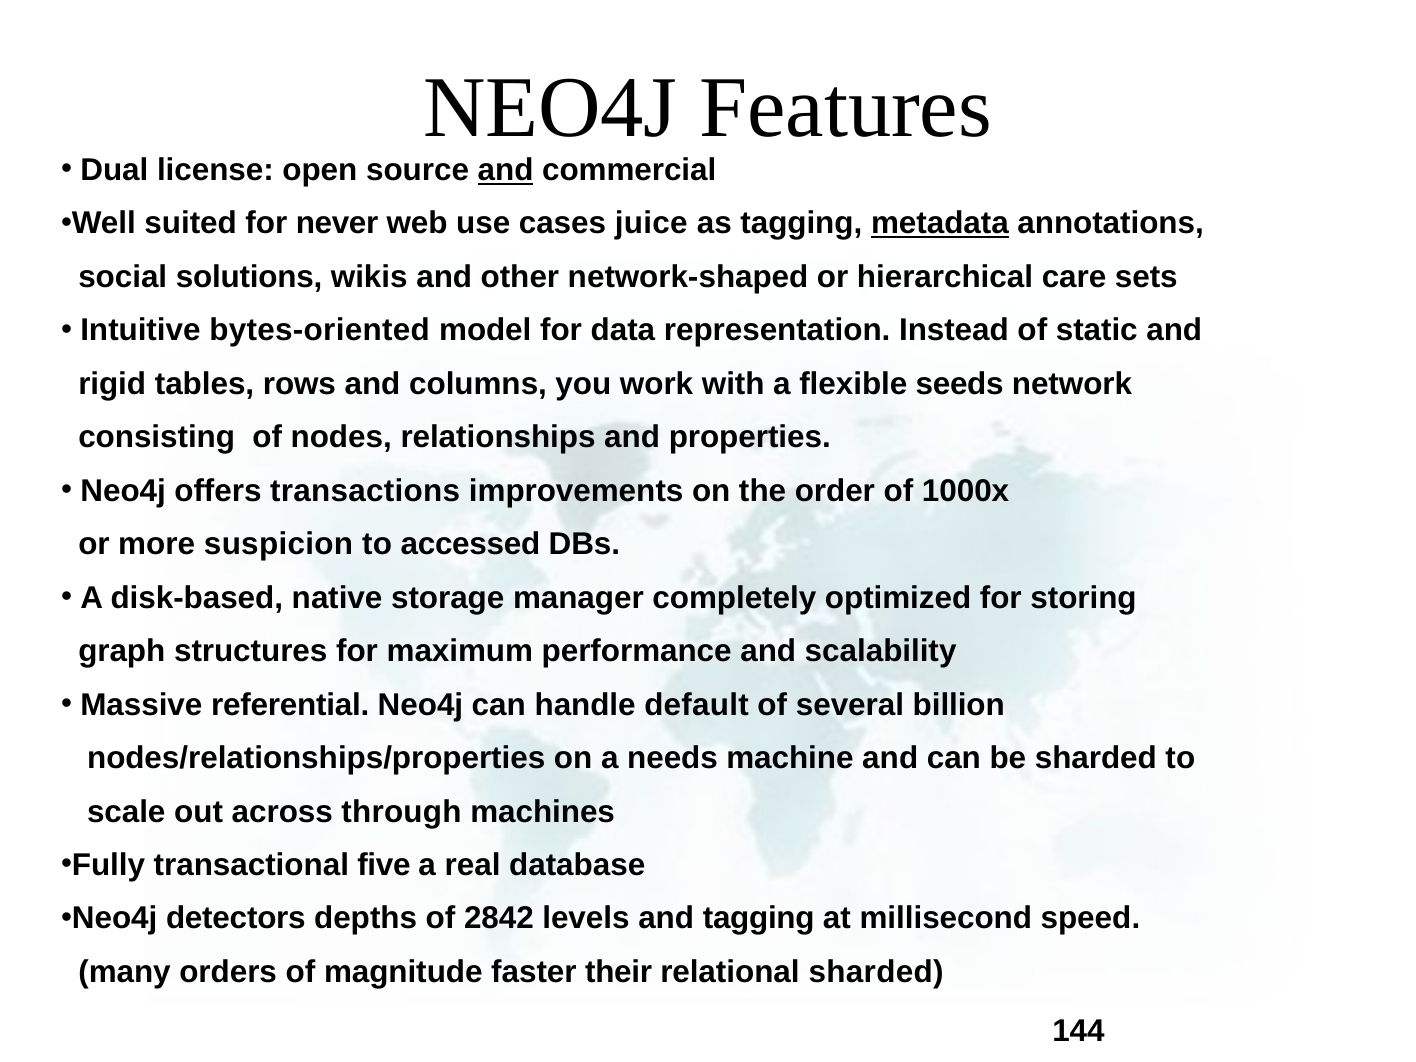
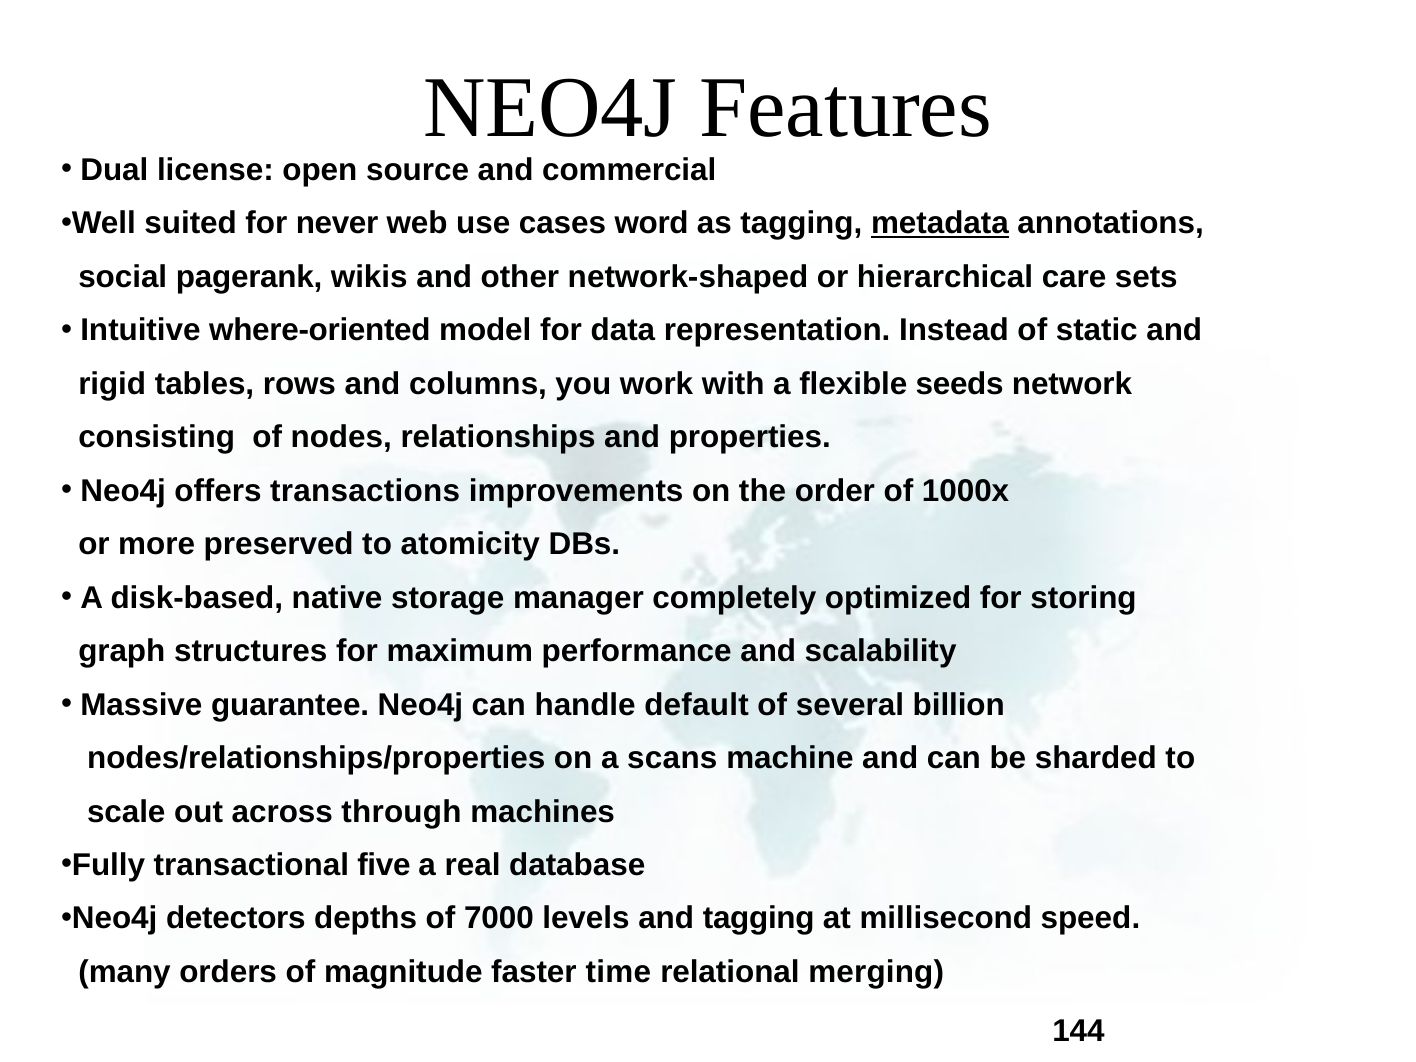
and underline: present -> none (506, 170)
juice: juice -> word (652, 224)
solutions: solutions -> pagerank (249, 277)
bytes-oriented: bytes-oriented -> where-oriented (320, 331)
suspicion: suspicion -> preserved (279, 544)
accessed: accessed -> atomicity (470, 544)
referential: referential -> guarantee (290, 705)
needs: needs -> scans (672, 758)
2842: 2842 -> 7000 (499, 919)
their: their -> time (618, 972)
relational sharded: sharded -> merging (876, 972)
